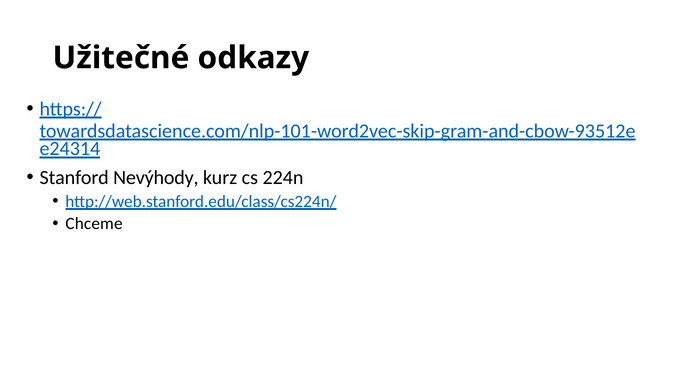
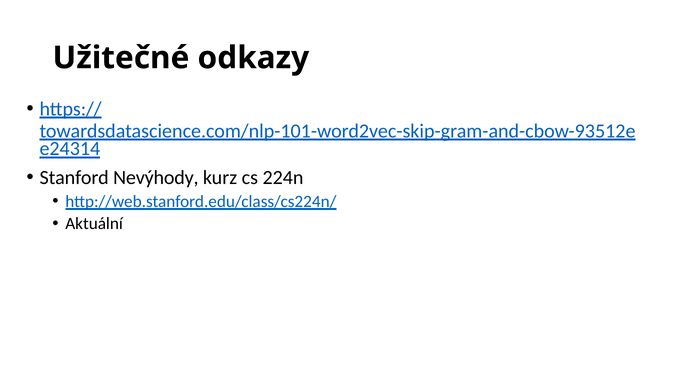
Chceme: Chceme -> Aktuální (94, 224)
